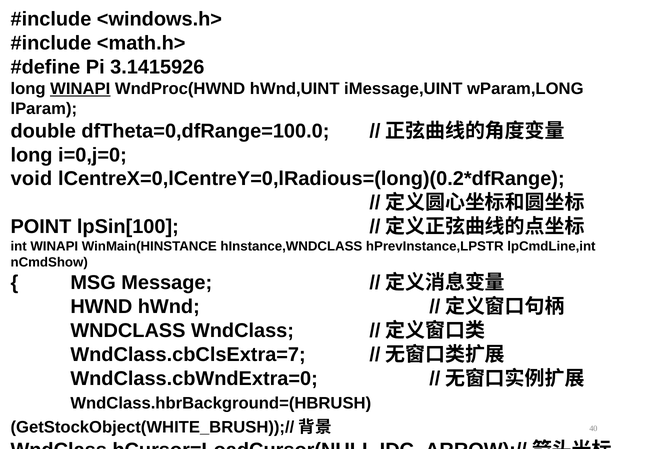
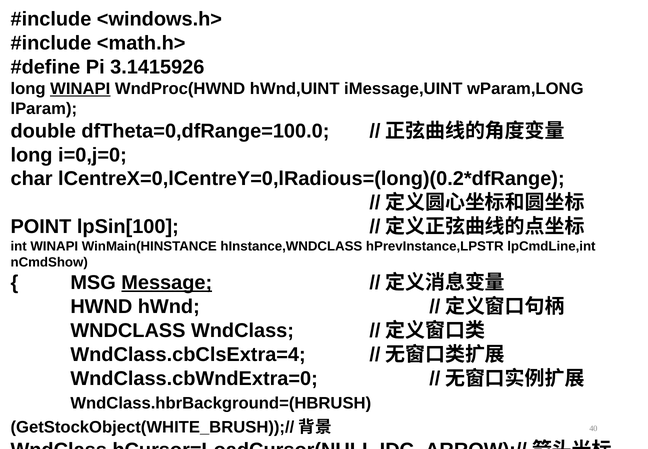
void: void -> char (32, 179)
Message underline: none -> present (167, 282)
WndClass.cbClsExtra=7: WndClass.cbClsExtra=7 -> WndClass.cbClsExtra=4 (188, 354)
